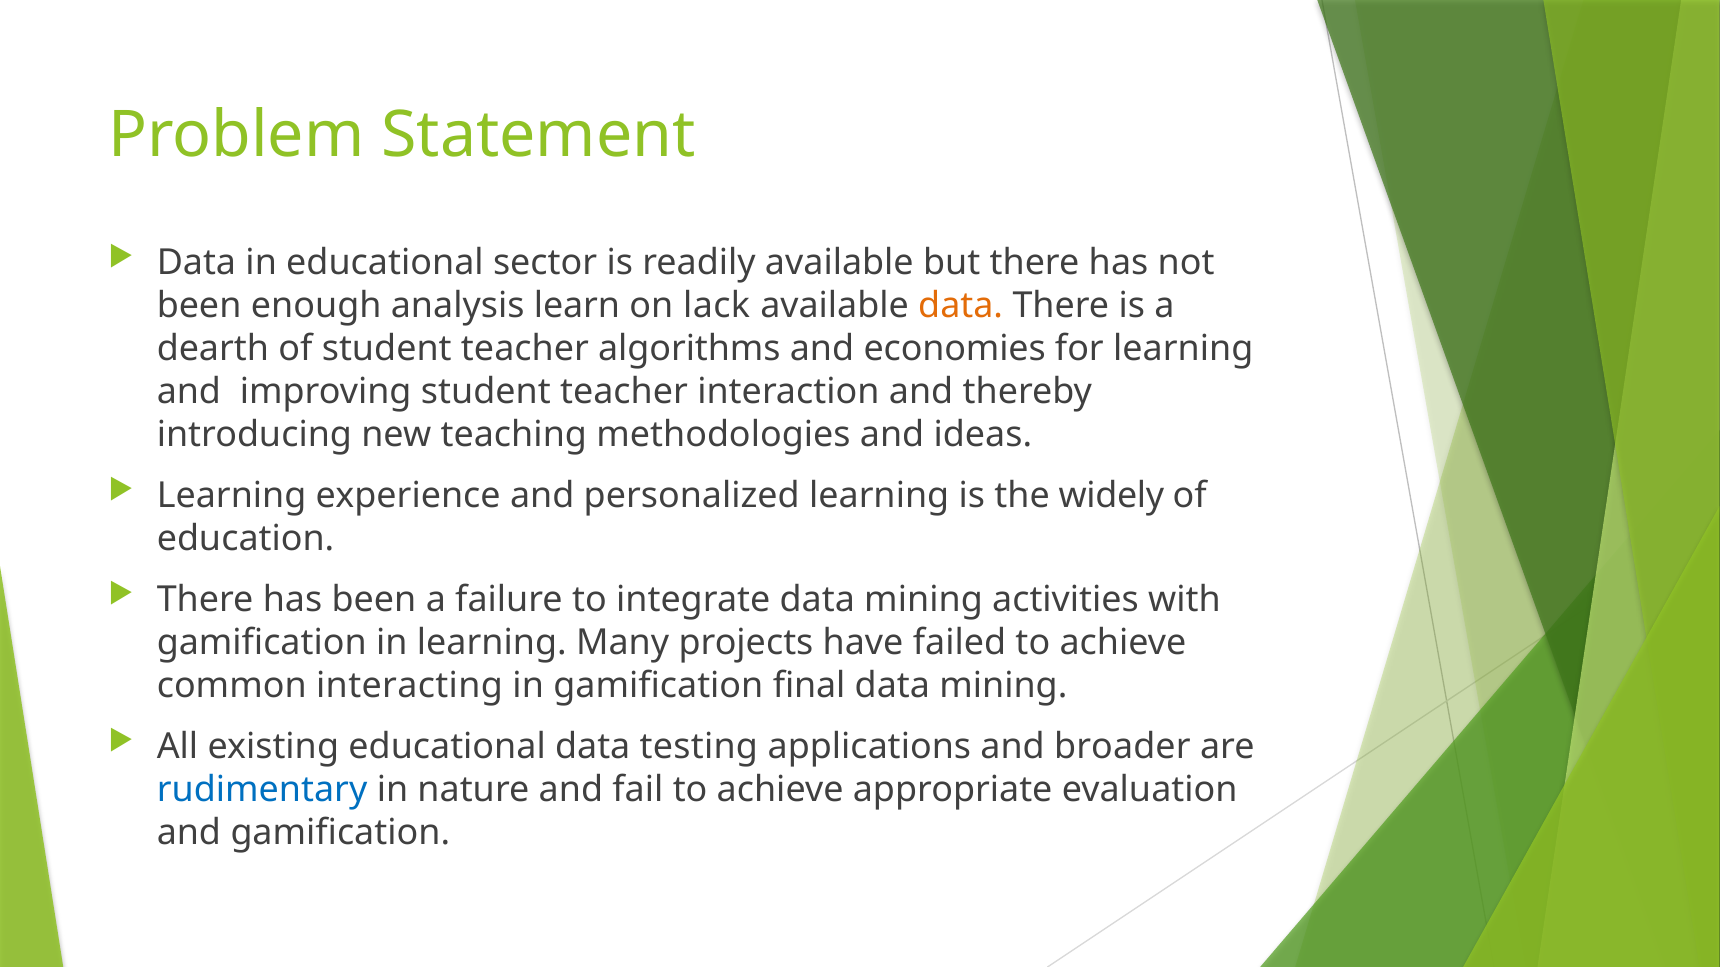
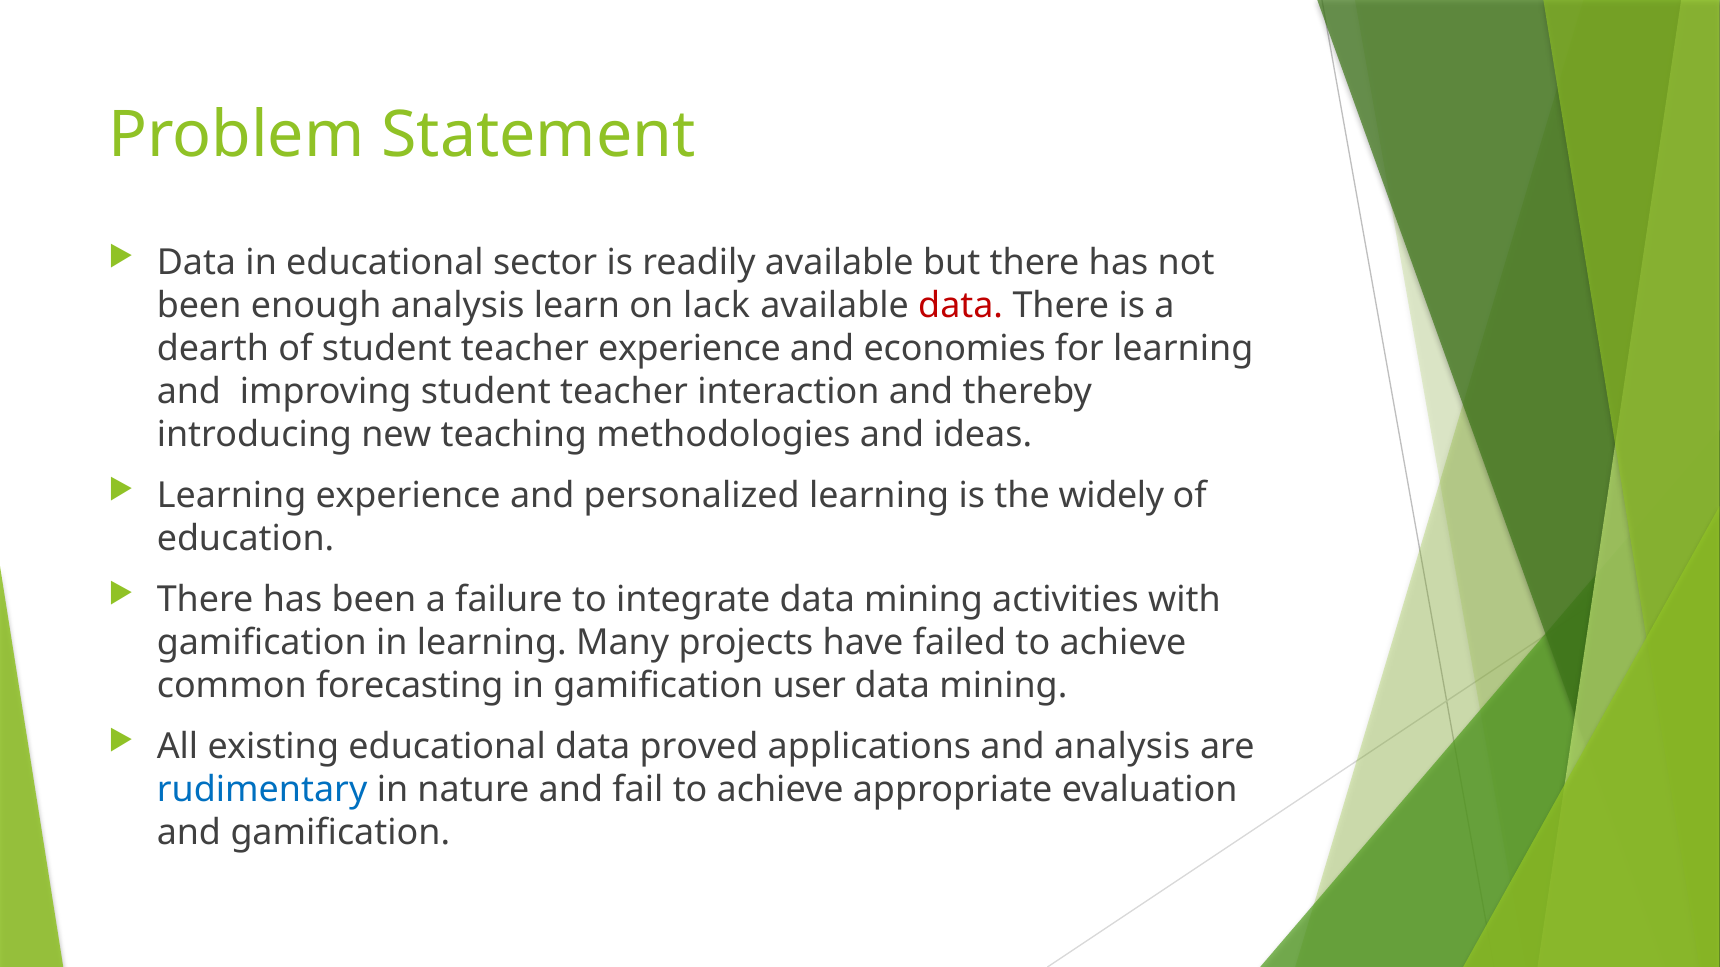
data colour: orange -> red (961, 305)
teacher algorithms: algorithms -> experience (689, 349)
interacting: interacting -> forecasting (410, 686)
final: final -> user (809, 686)
testing: testing -> proved (699, 747)
and broader: broader -> analysis (1122, 747)
